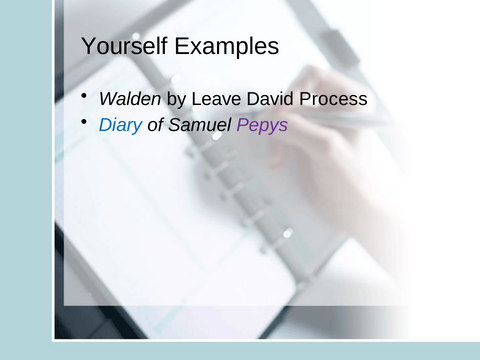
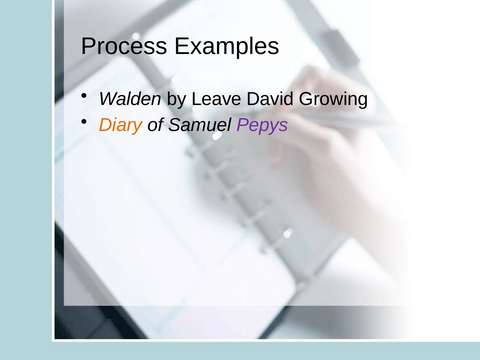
Yourself: Yourself -> Process (124, 46)
Process: Process -> Growing (334, 99)
Diary colour: blue -> orange (121, 125)
